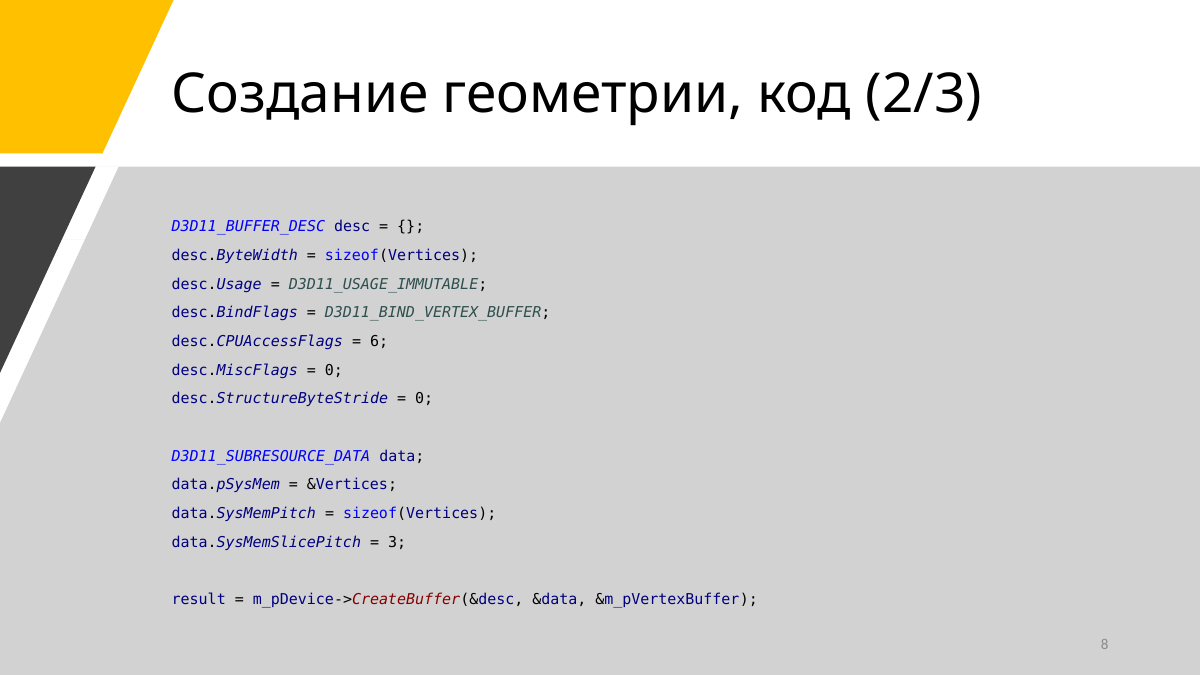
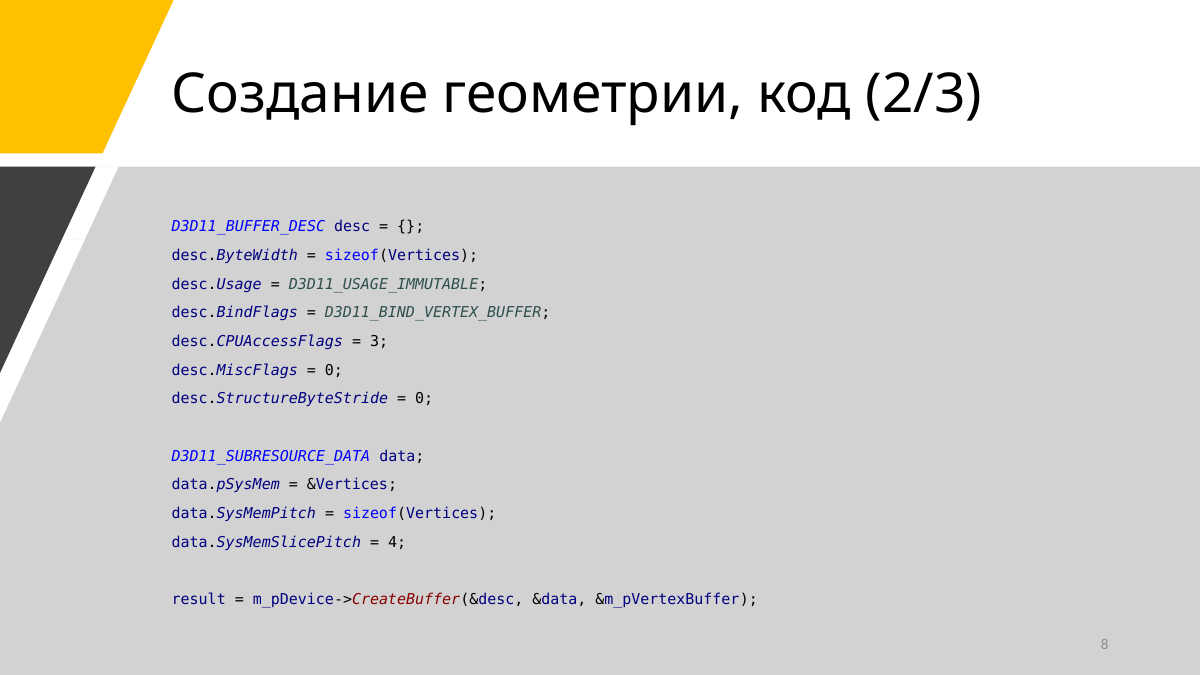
6: 6 -> 3 (379, 342)
3: 3 -> 4 (397, 542)
